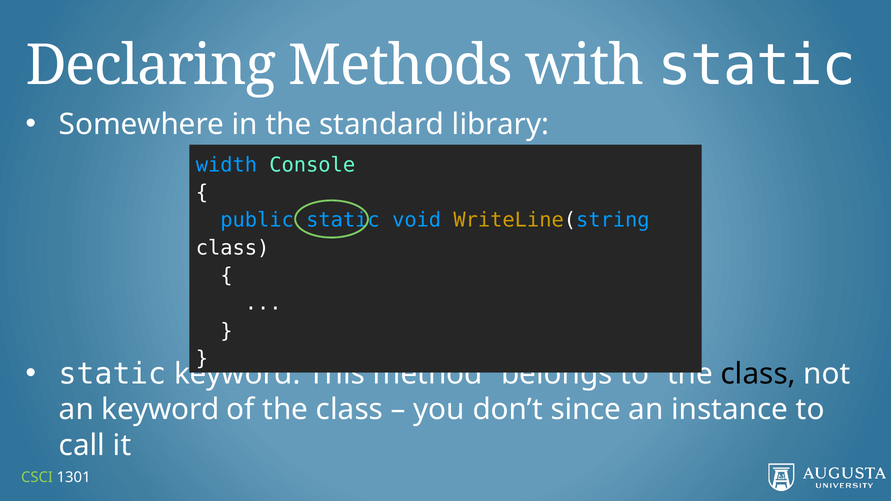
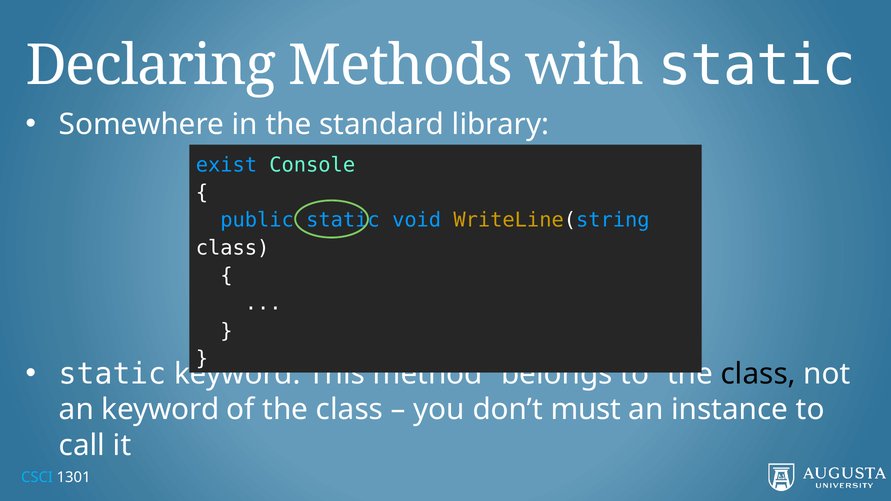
width: width -> exist (227, 165)
since: since -> must (586, 410)
CSCI colour: light green -> light blue (37, 478)
